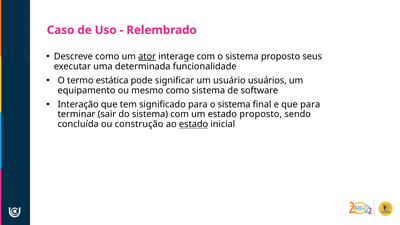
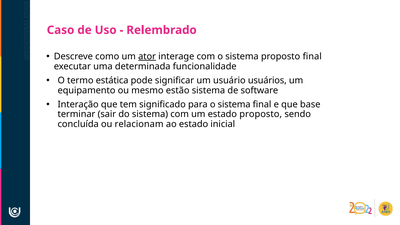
proposto seus: seus -> final (312, 56)
mesmo como: como -> estão (178, 90)
que para: para -> base (310, 104)
construção: construção -> relacionam (139, 124)
estado underline: present -> none (194, 124)
